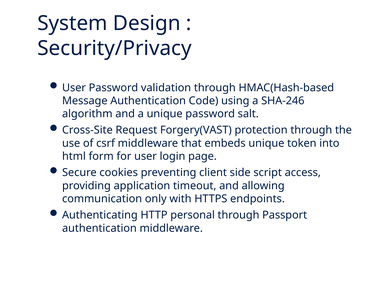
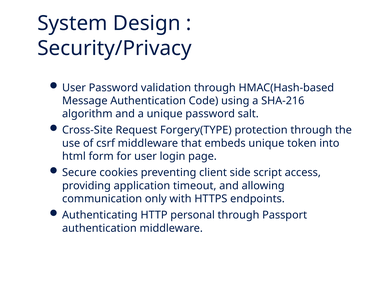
SHA-246: SHA-246 -> SHA-216 (283, 101)
Forgery(VAST: Forgery(VAST -> Forgery(TYPE (196, 130)
